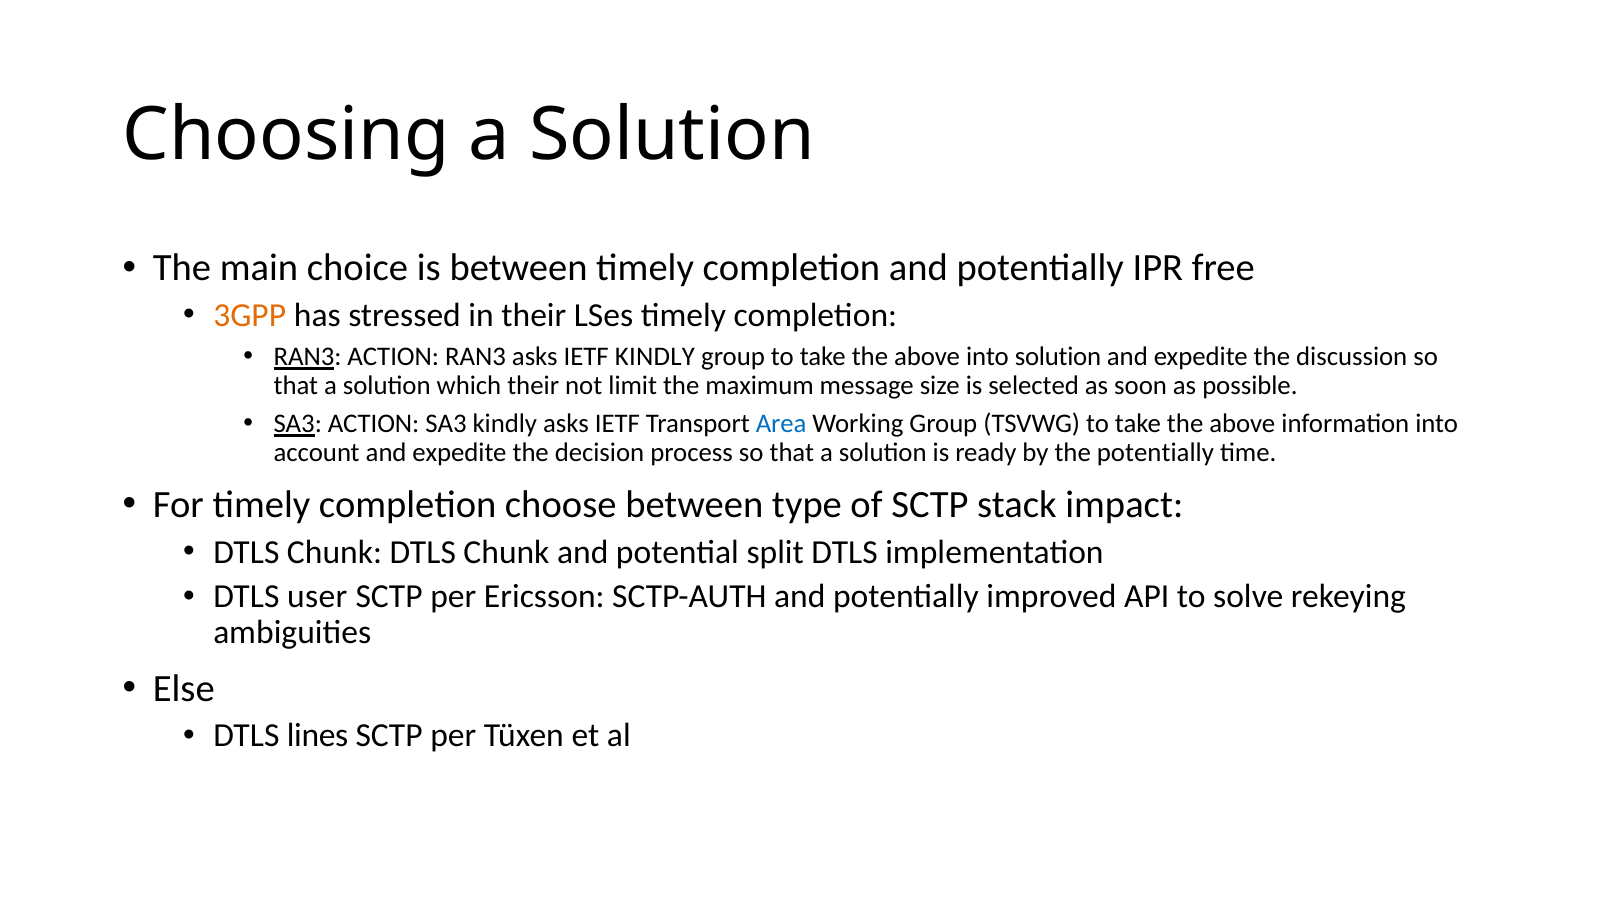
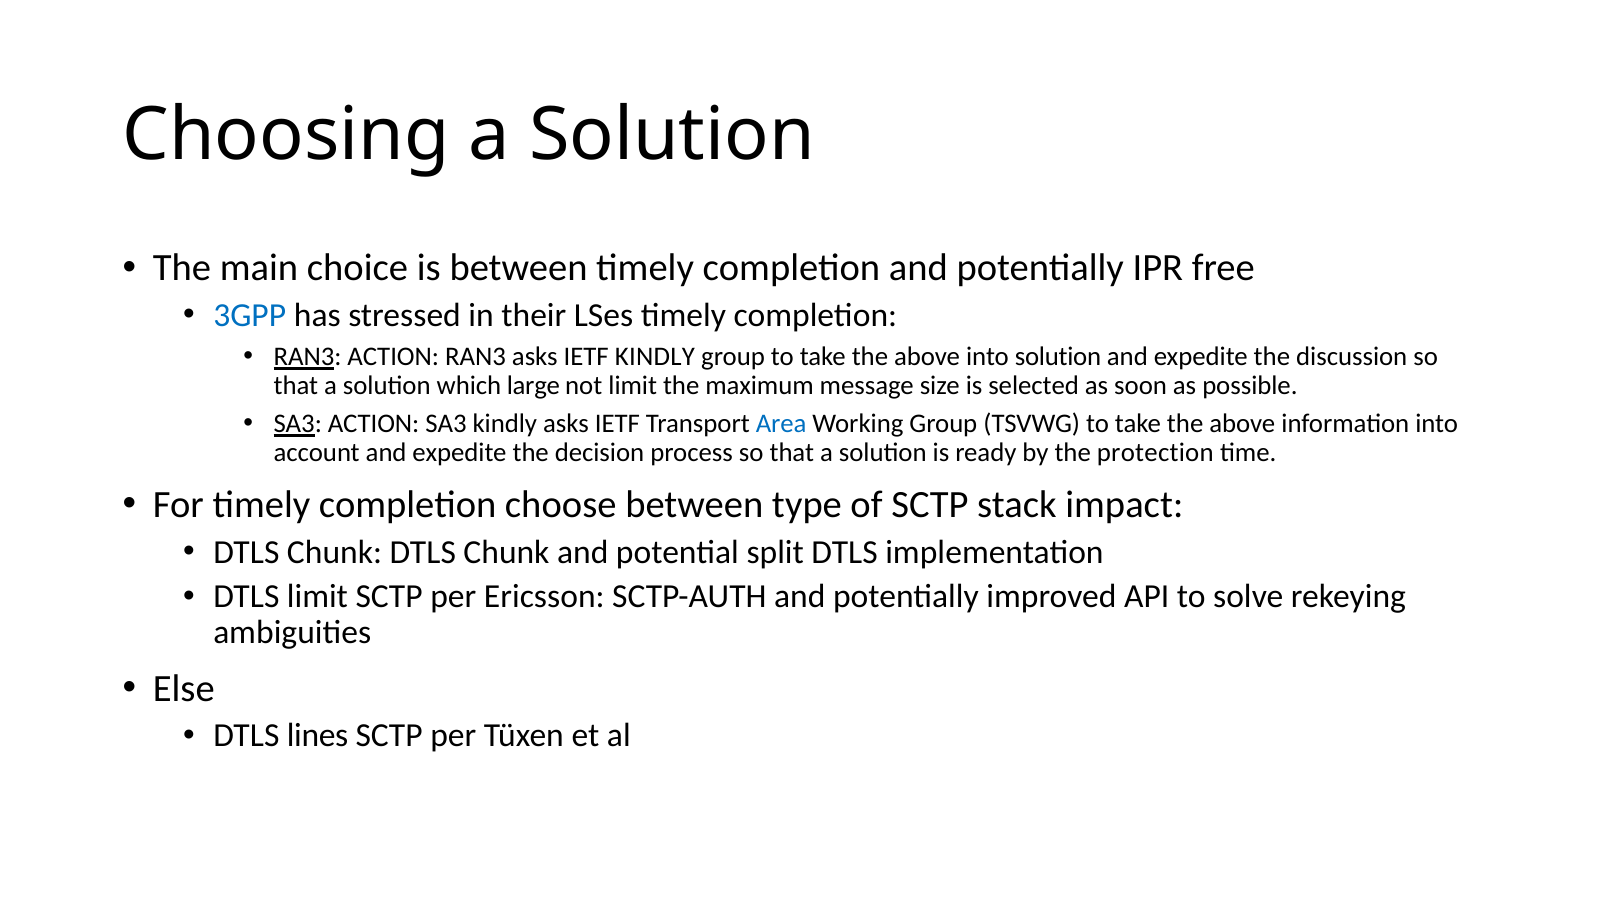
3GPP colour: orange -> blue (250, 315)
which their: their -> large (533, 386)
the potentially: potentially -> protection (1155, 452)
DTLS user: user -> limit (317, 596)
